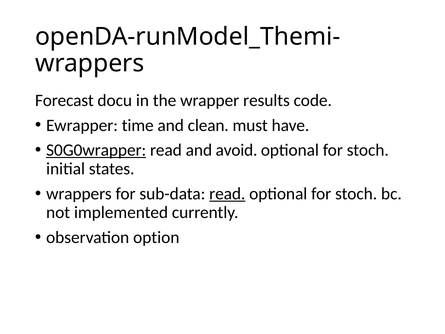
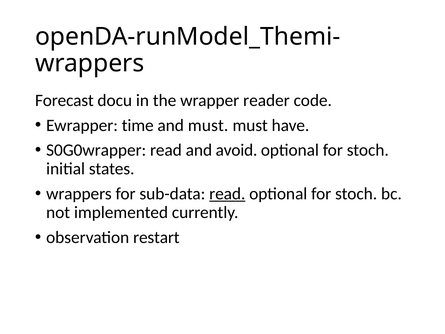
results: results -> reader (266, 100)
and clean: clean -> must (208, 125)
S0G0wrapper underline: present -> none (96, 150)
option: option -> restart (156, 237)
